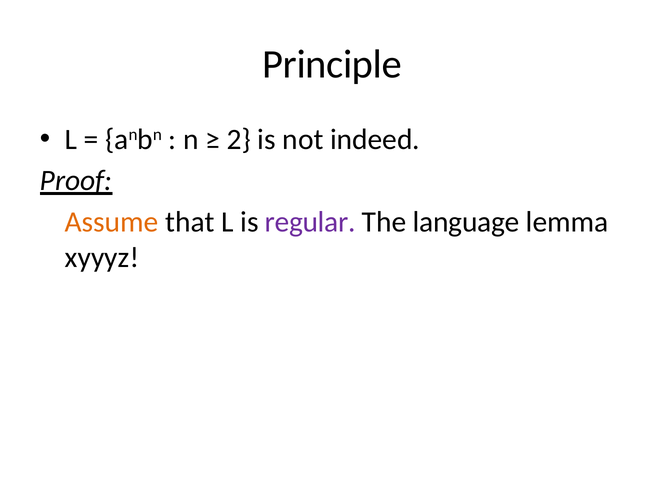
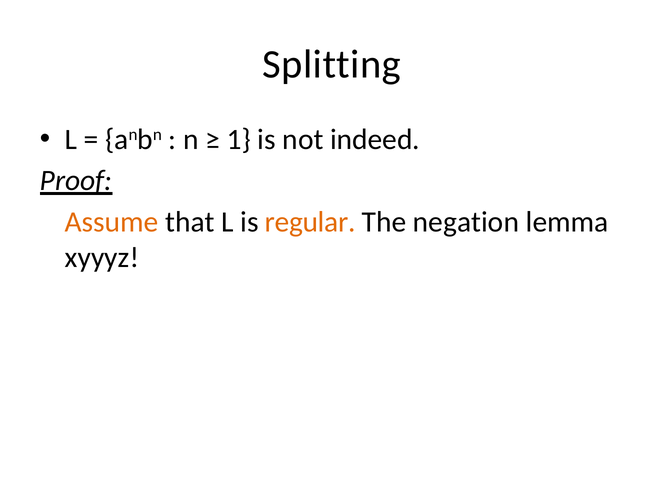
Principle: Principle -> Splitting (332, 64)
2: 2 -> 1 (239, 139)
regular colour: purple -> orange (310, 222)
language: language -> negation (466, 222)
